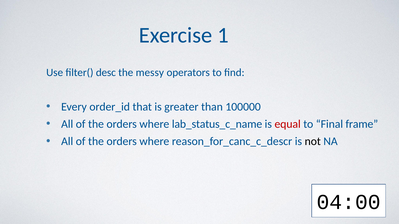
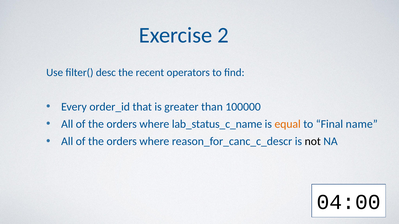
1: 1 -> 2 (223, 35)
messy: messy -> recent (150, 73)
equal colour: red -> orange (288, 124)
frame: frame -> name (362, 124)
